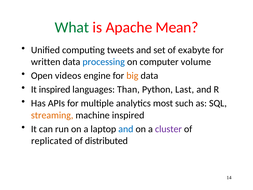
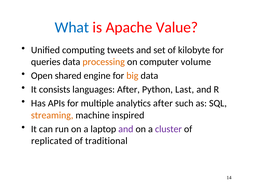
What colour: green -> blue (72, 27)
Mean: Mean -> Value (177, 27)
exabyte: exabyte -> kilobyte (194, 50)
written: written -> queries (46, 62)
processing colour: blue -> orange (104, 62)
videos: videos -> shared (68, 76)
It inspired: inspired -> consists (55, 89)
languages Than: Than -> After (128, 89)
analytics most: most -> after (163, 103)
and colour: blue -> purple (126, 129)
distributed: distributed -> traditional (106, 141)
